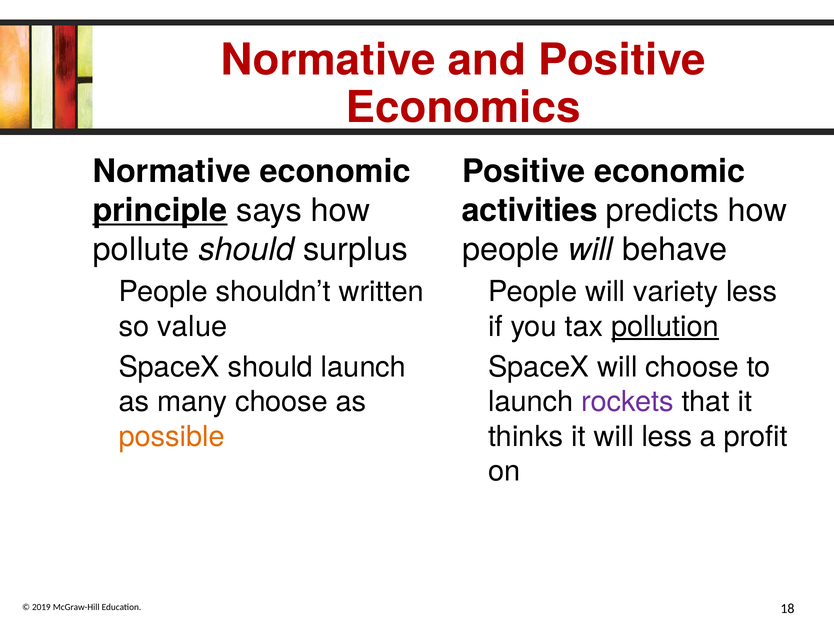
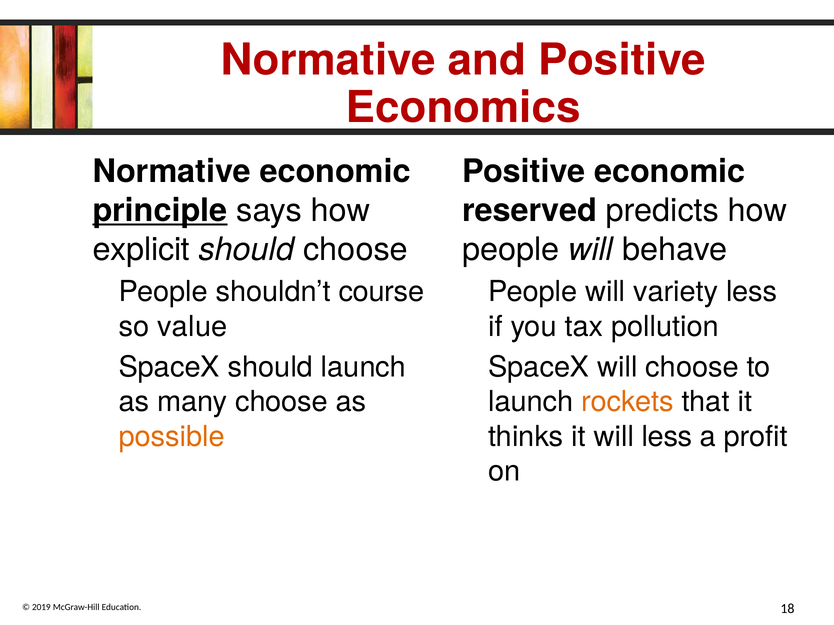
activities: activities -> reserved (530, 211)
pollute: pollute -> explicit (141, 250)
should surplus: surplus -> choose (356, 250)
written: written -> course (381, 292)
pollution underline: present -> none (665, 327)
rockets colour: purple -> orange (627, 402)
